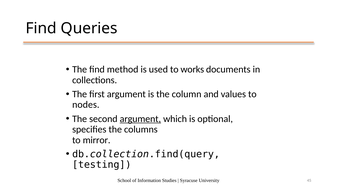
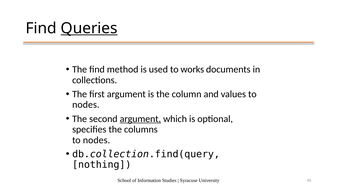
Queries underline: none -> present (89, 28)
mirror: mirror -> nodes (97, 140)
testing: testing -> nothing (102, 165)
